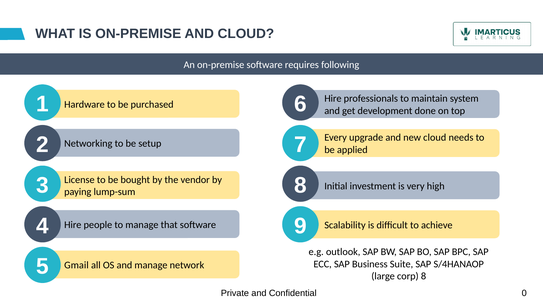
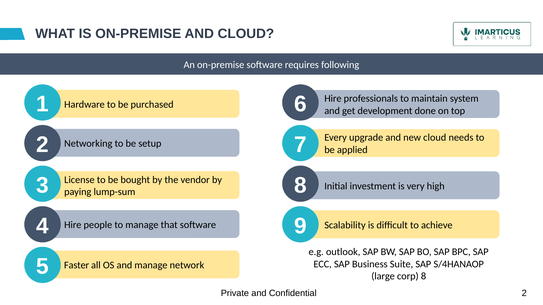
Gmail: Gmail -> Faster (77, 266)
0: 0 -> 2 (524, 293)
